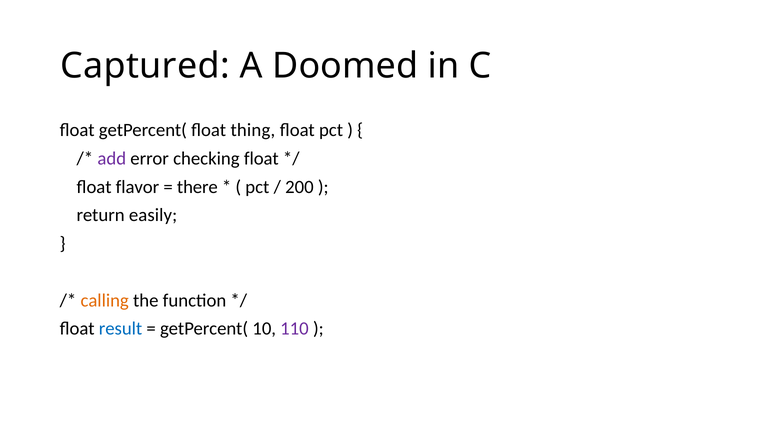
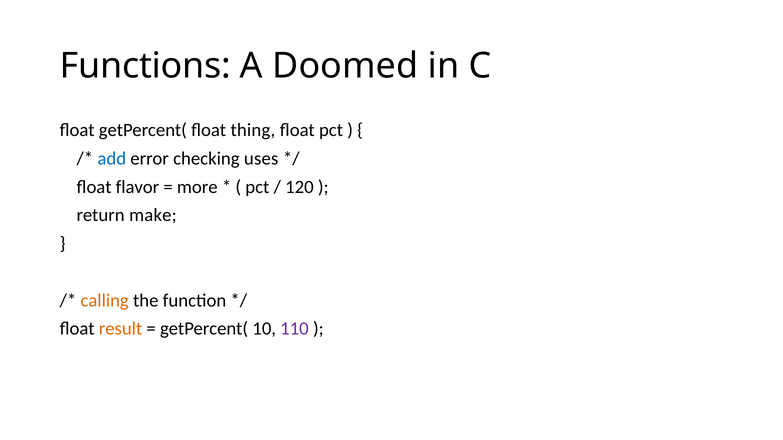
Captured: Captured -> Functions (145, 66)
add colour: purple -> blue (112, 159)
checking float: float -> uses (261, 159)
there: there -> more (197, 187)
200: 200 -> 120 (299, 187)
easily: easily -> make (153, 215)
result colour: blue -> orange (121, 329)
